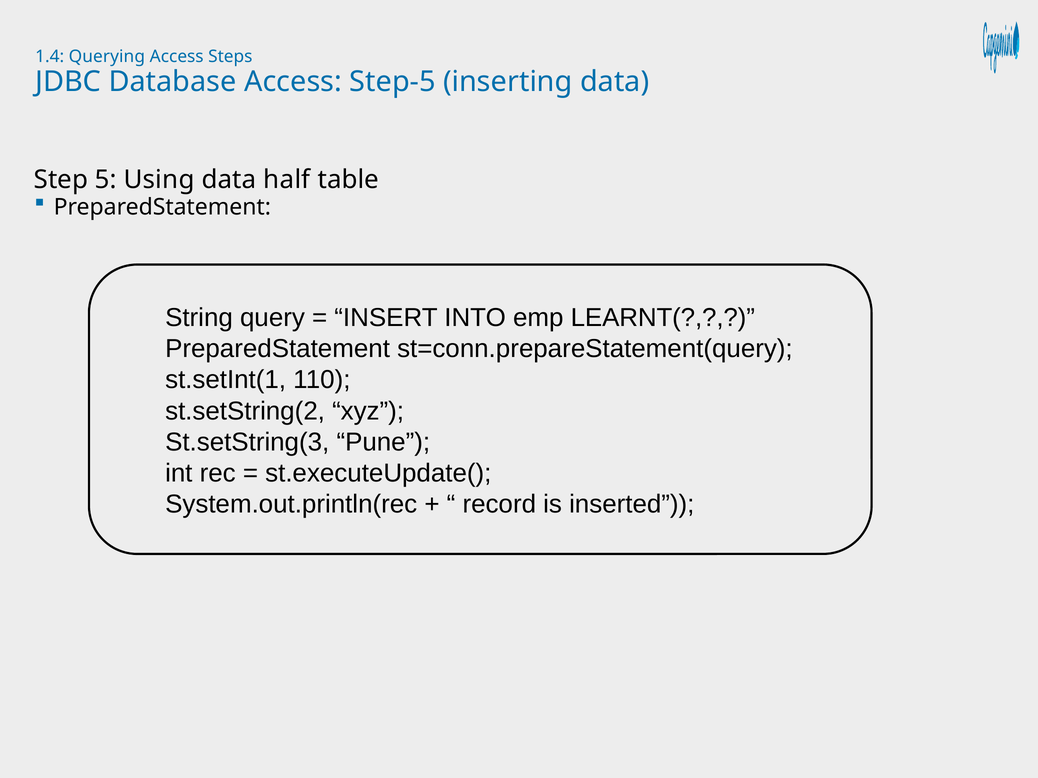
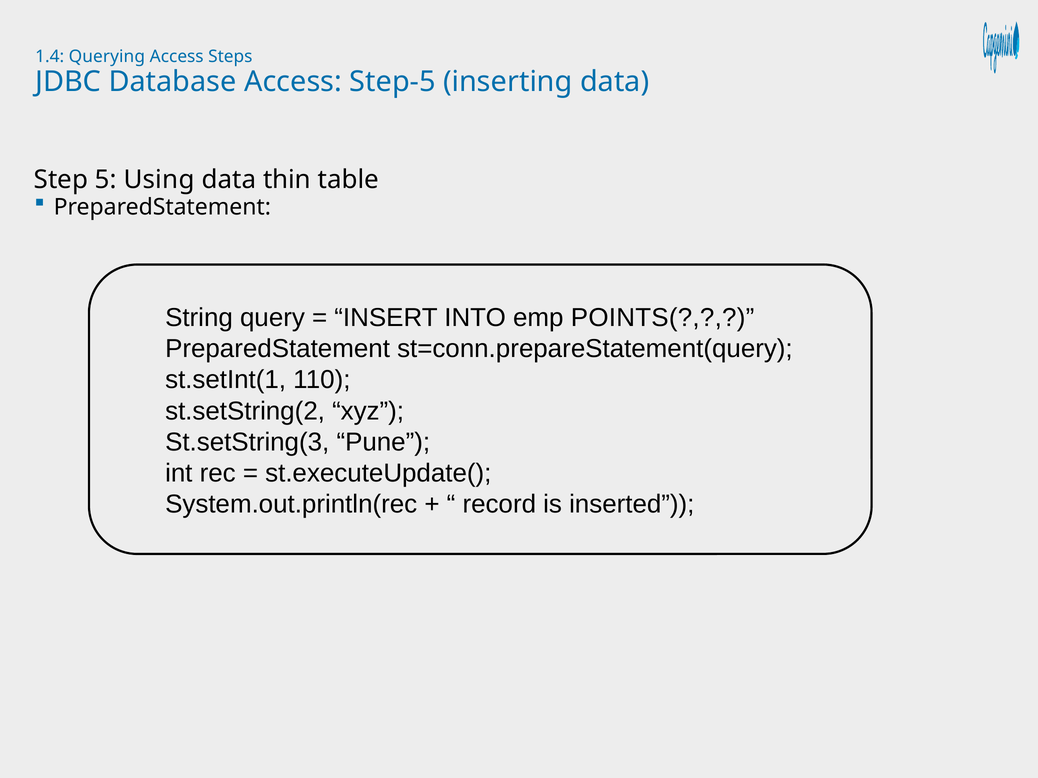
half: half -> thin (287, 180)
LEARNT(: LEARNT( -> POINTS( (663, 318)
